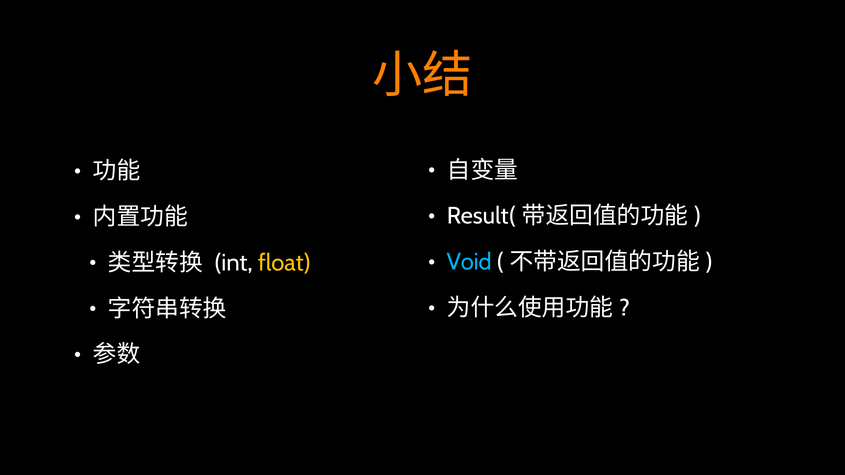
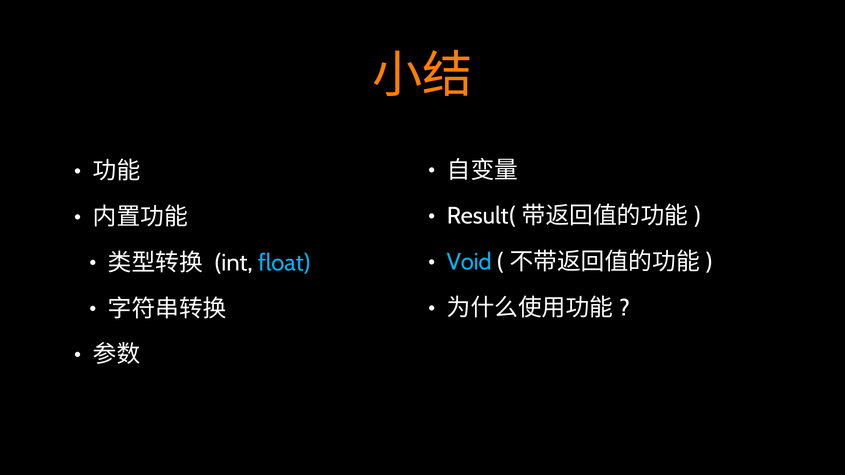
float colour: yellow -> light blue (285, 263)
